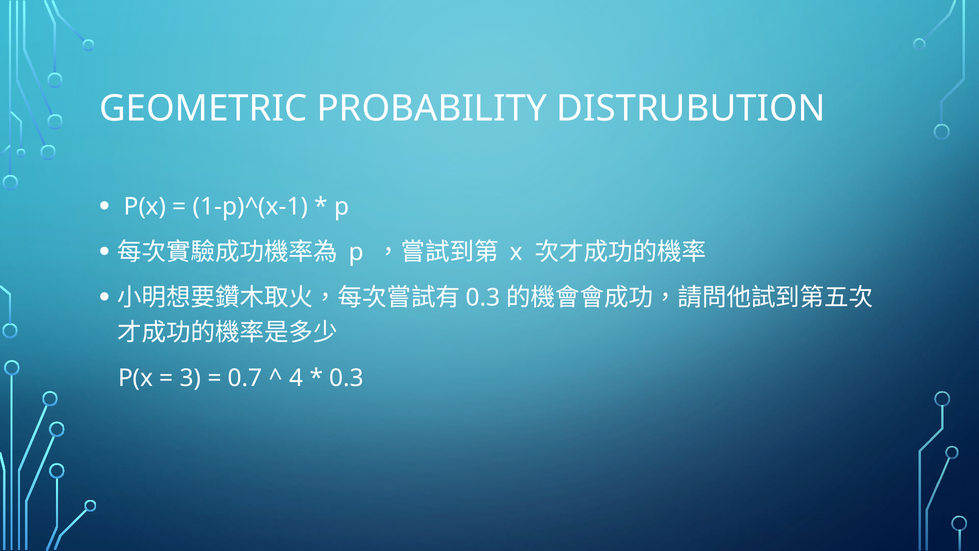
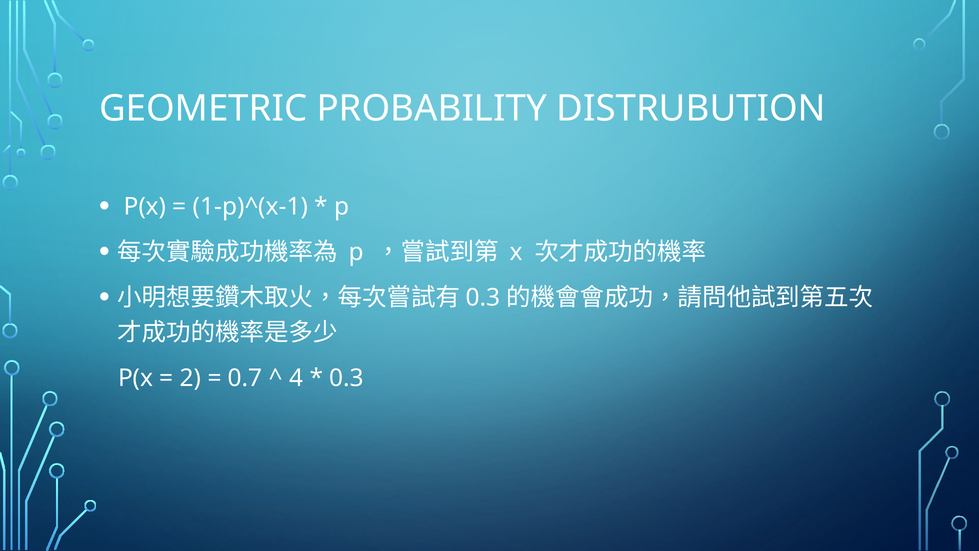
3: 3 -> 2 (191, 378)
